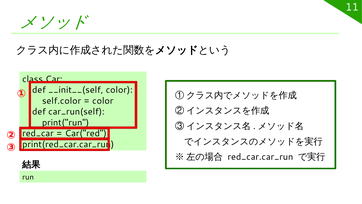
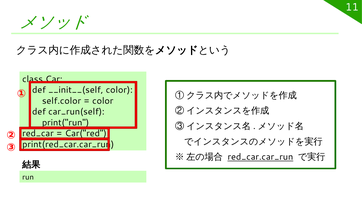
red_car.car_run underline: none -> present (260, 157)
